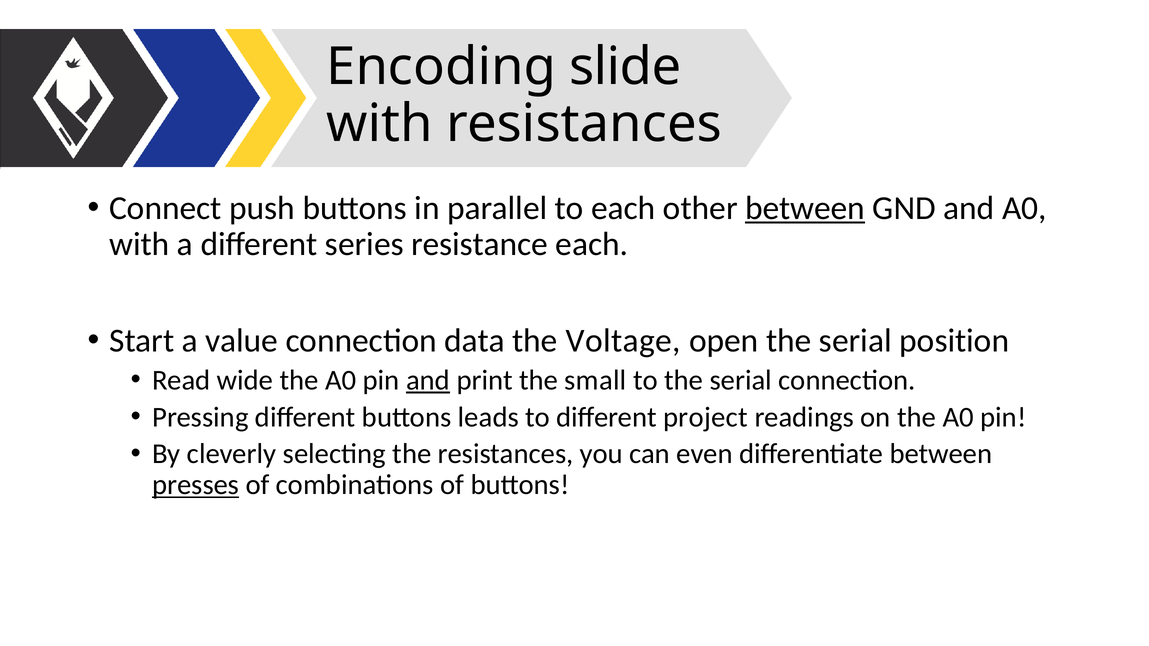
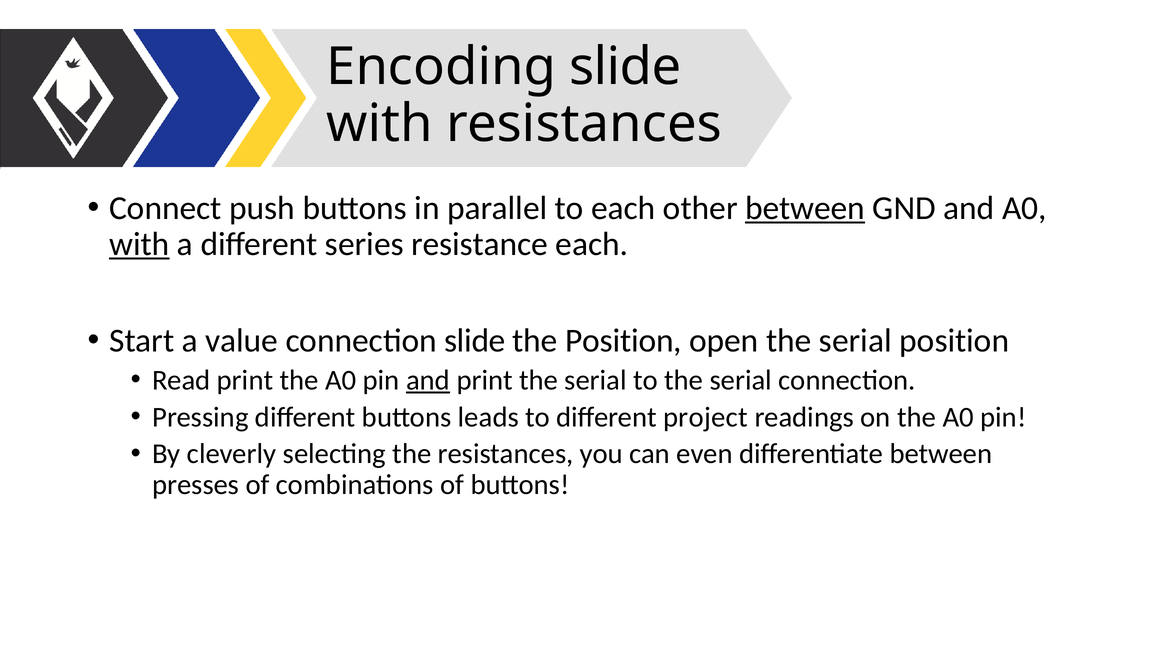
with underline: none -> present (139, 244)
connection data: data -> slide (475, 341)
the Voltage: Voltage -> Position (623, 341)
Read wide: wide -> print (245, 380)
print the small: small -> serial (596, 380)
presses underline: present -> none (196, 485)
